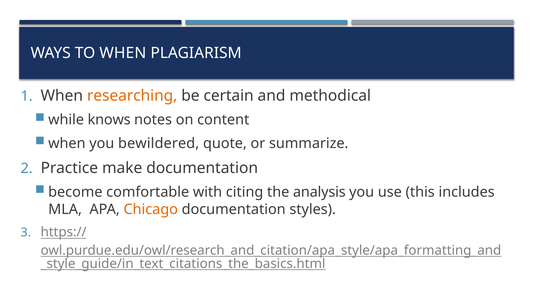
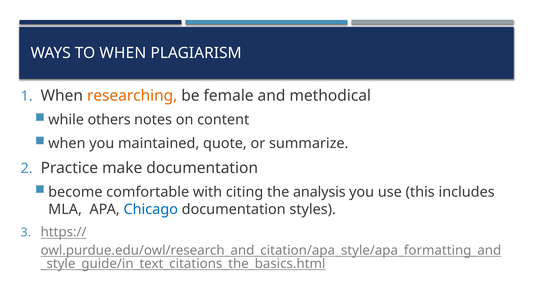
certain: certain -> female (229, 96)
knows: knows -> others (109, 120)
bewildered: bewildered -> maintained (159, 143)
Chicago colour: orange -> blue (151, 209)
